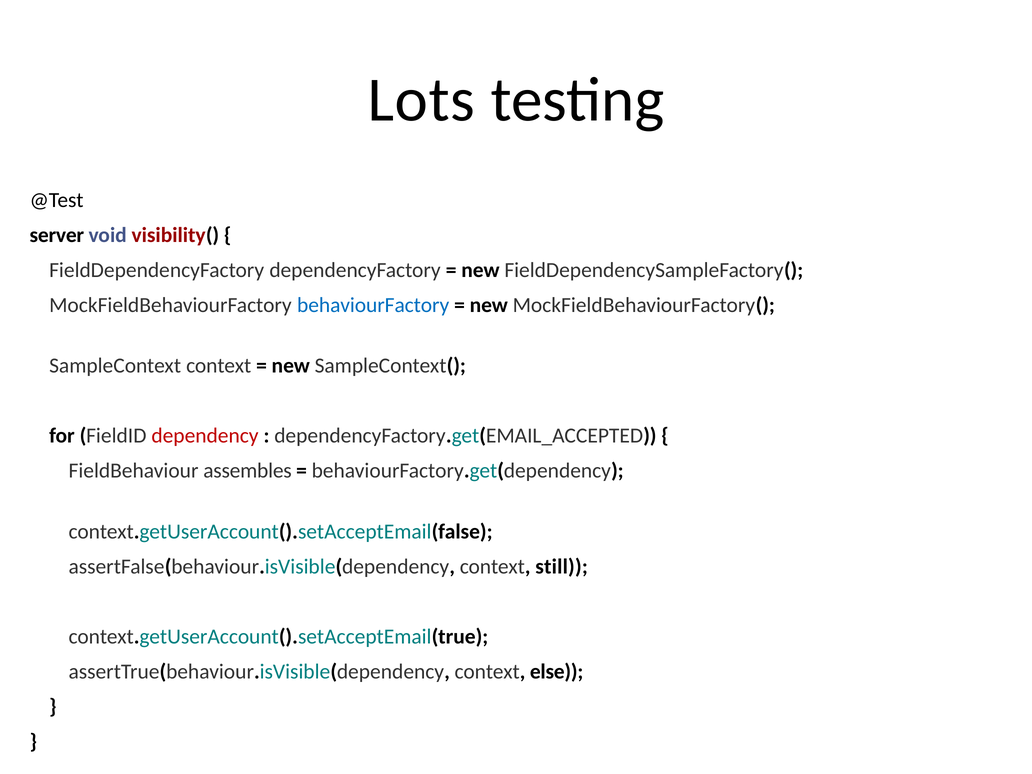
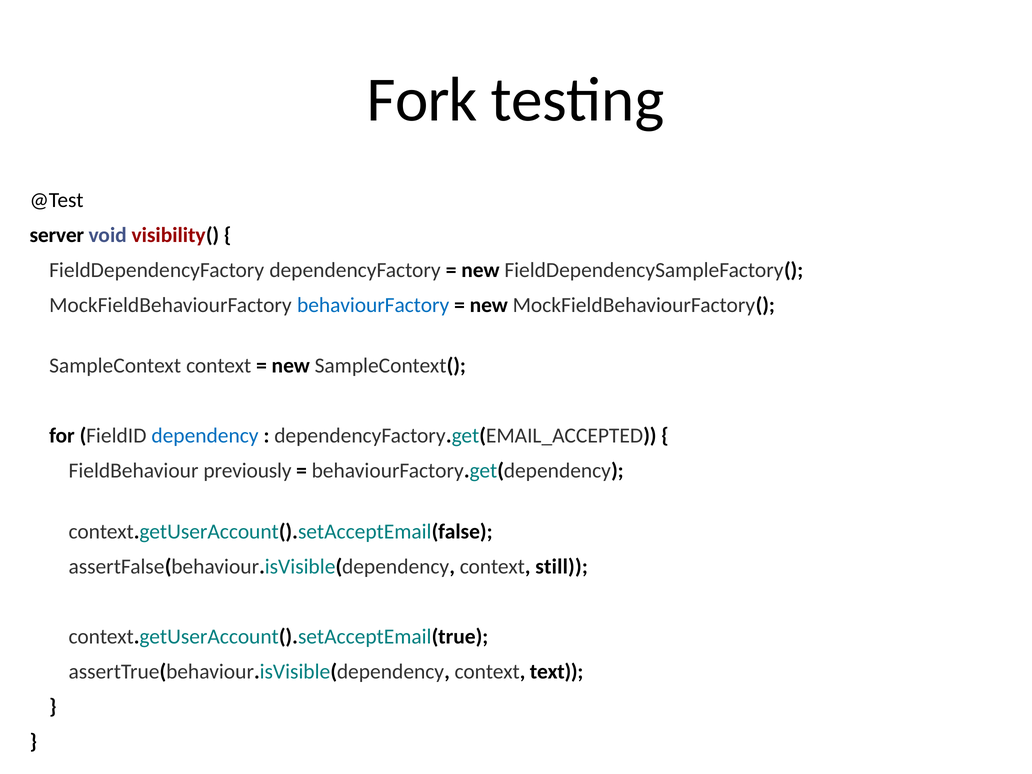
Lots: Lots -> Fork (422, 100)
dependency colour: red -> blue (205, 436)
assembles: assembles -> previously (247, 471)
else: else -> text (557, 672)
